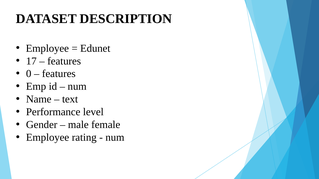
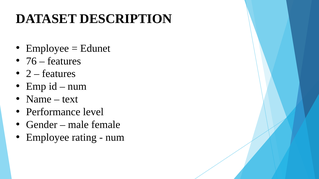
17: 17 -> 76 (31, 61)
0: 0 -> 2 (29, 74)
